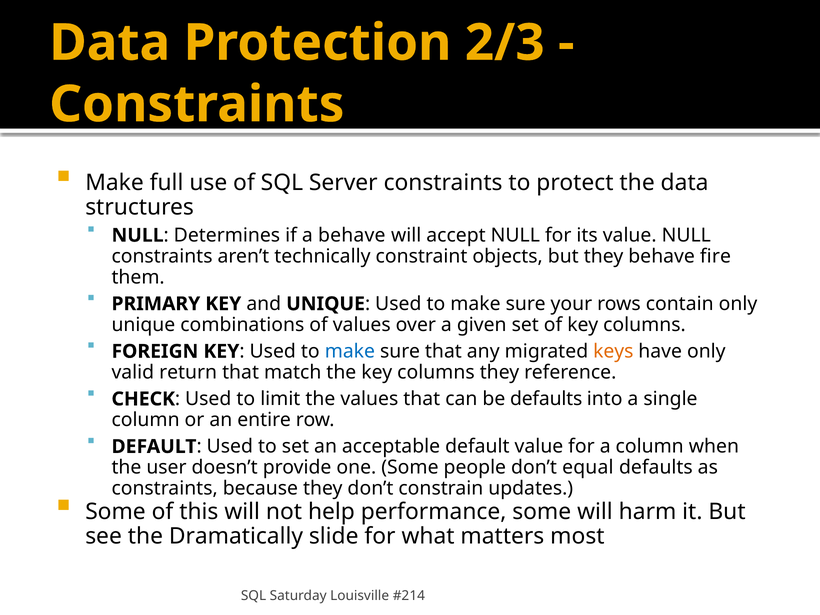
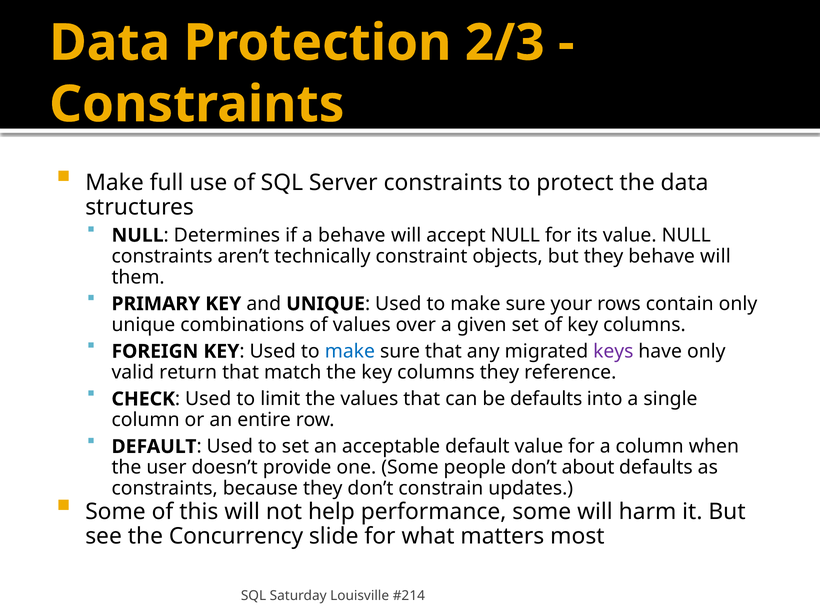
they behave fire: fire -> will (715, 256)
keys colour: orange -> purple (613, 351)
equal: equal -> about (588, 467)
Dramatically: Dramatically -> Concurrency (236, 536)
